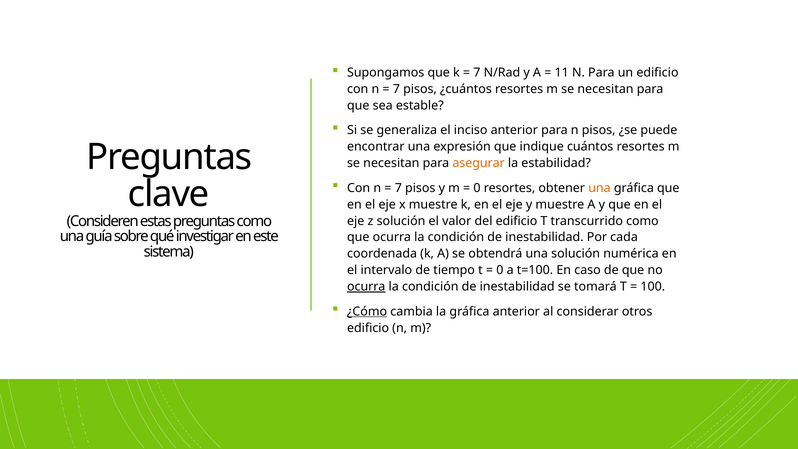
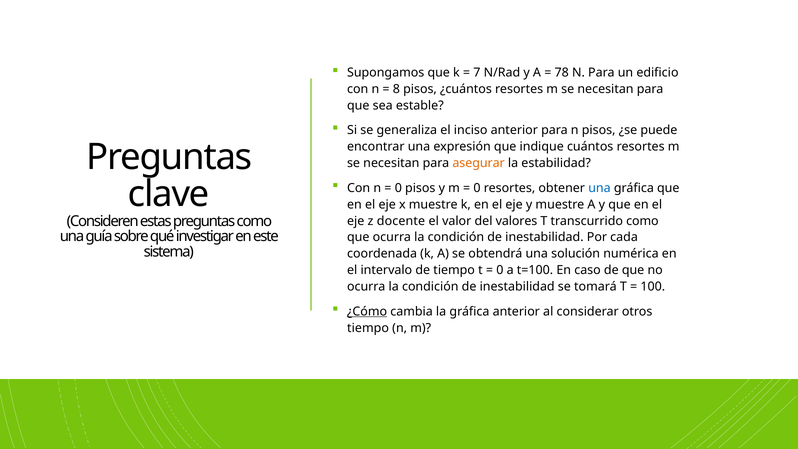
11: 11 -> 78 (562, 73)
7: 7 -> 8 (396, 89)
7: 7 -> 0 (398, 188)
una colour: orange -> blue (599, 188)
z solución: solución -> docente (401, 221)
del edificio: edificio -> valores (516, 221)
ocurra underline: present -> none (366, 287)
edificio: edificio -> tiempo (368, 328)
